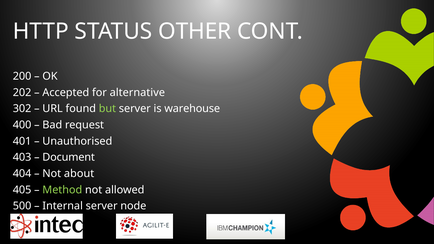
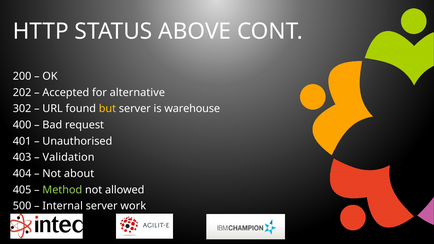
OTHER: OTHER -> ABOVE (195, 32)
but colour: light green -> yellow (107, 109)
Document: Document -> Validation (69, 157)
node: node -> work (133, 206)
